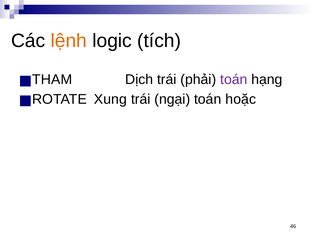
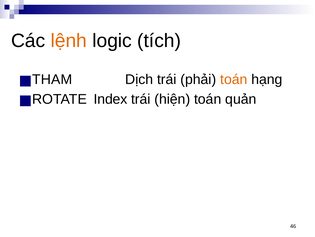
toán colour: purple -> orange (234, 79)
Xung: Xung -> Index (111, 99)
ngại: ngại -> hiện (172, 99)
hoặc: hoặc -> quản (241, 99)
